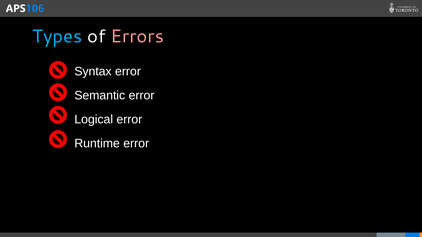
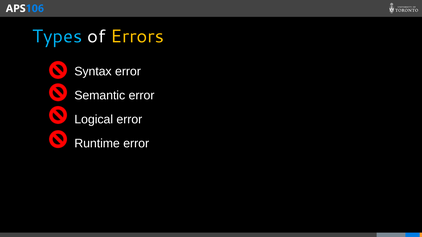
Errors colour: pink -> yellow (137, 37)
